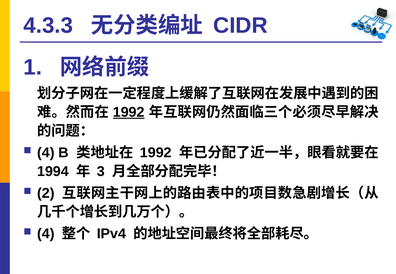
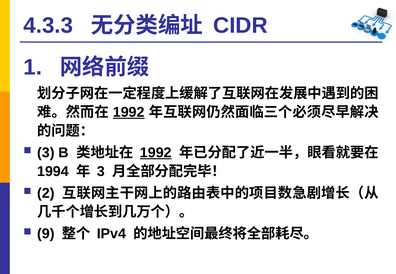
4: 4 -> 3 (46, 153)
1992 underline: none -> present (156, 153)
4: 4 -> 9 (46, 234)
